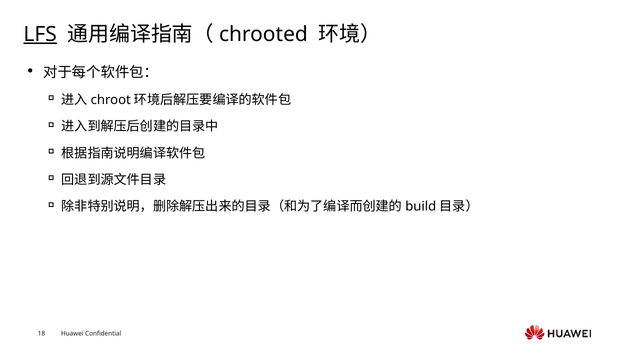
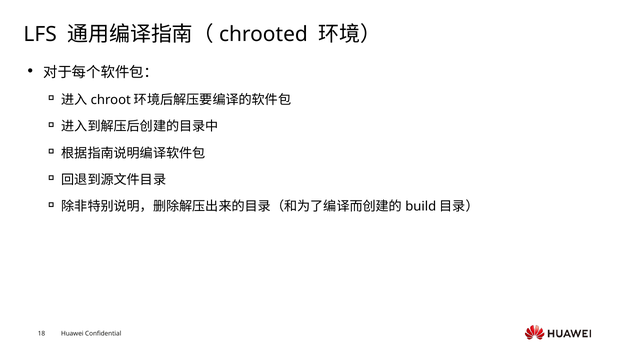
LFS underline: present -> none (40, 34)
